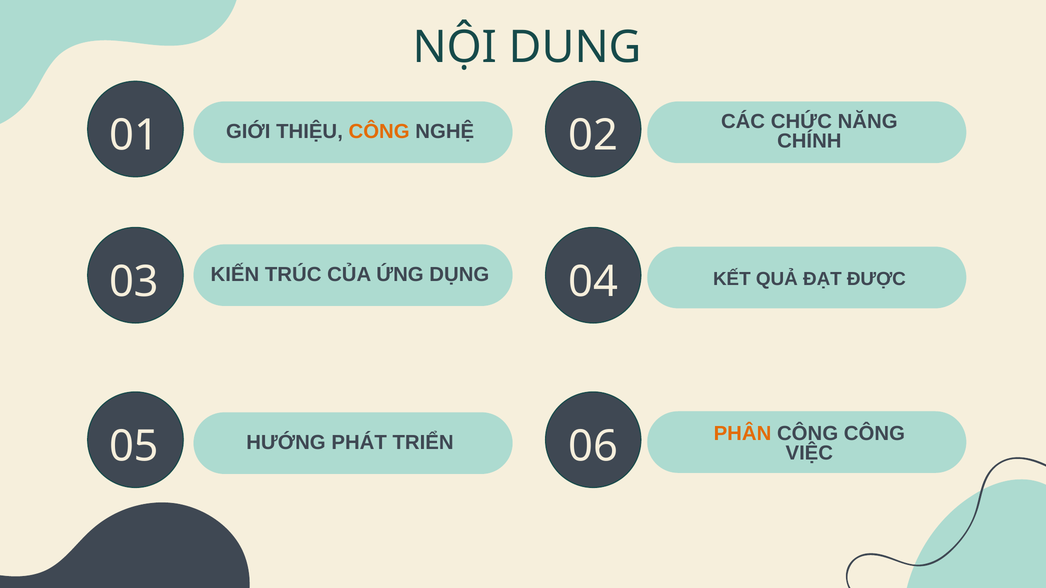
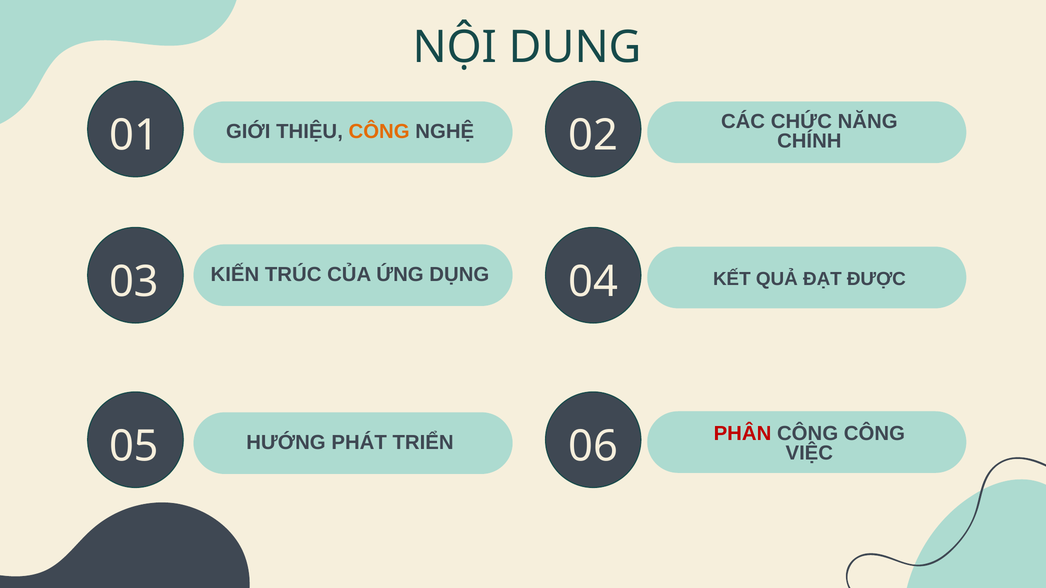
PHÂN colour: orange -> red (743, 434)
